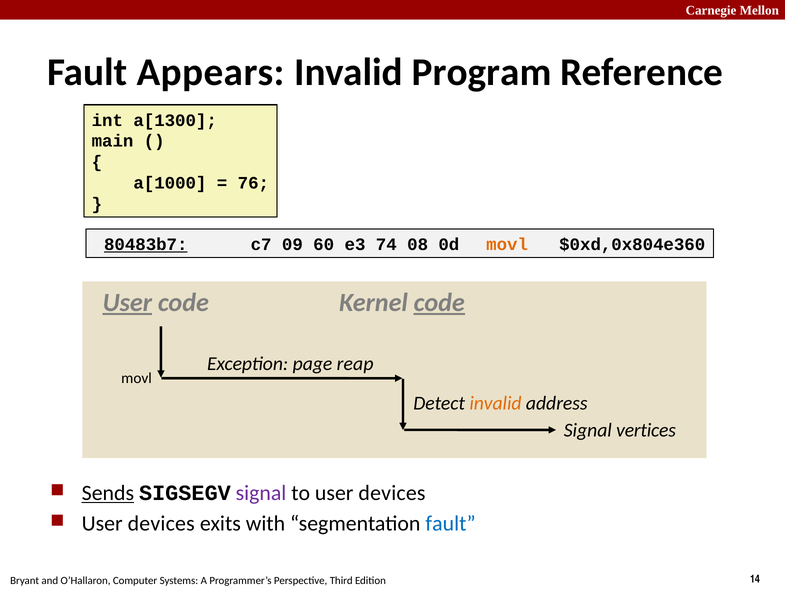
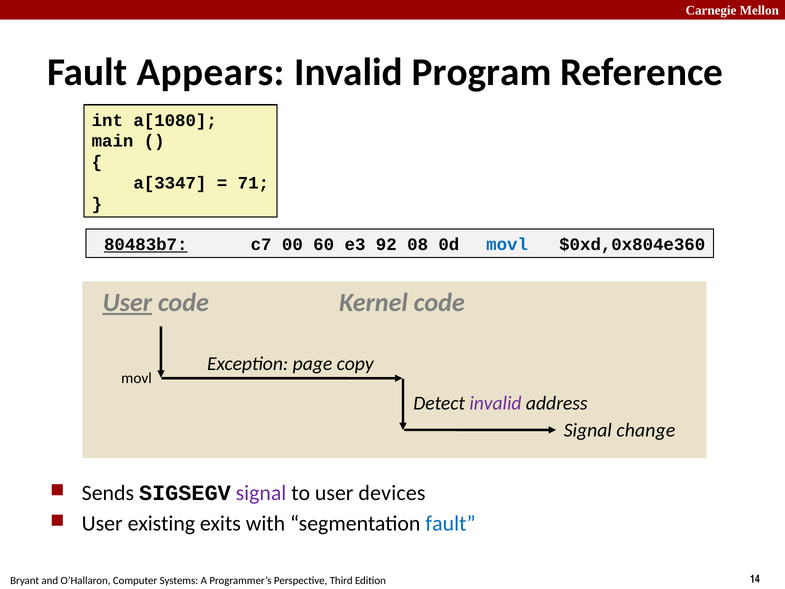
a[1300: a[1300 -> a[1080 (175, 120)
a[1000: a[1000 -> a[3347 (170, 183)
76: 76 -> 71 (253, 183)
09: 09 -> 00 (292, 244)
74: 74 -> 92 (386, 244)
movl colour: orange -> blue (507, 244)
code underline: present -> none (439, 303)
reap: reap -> copy (355, 364)
invalid colour: orange -> purple (495, 403)
vertices: vertices -> change (646, 430)
Sends underline: present -> none (108, 493)
devices: devices -> existing (161, 523)
